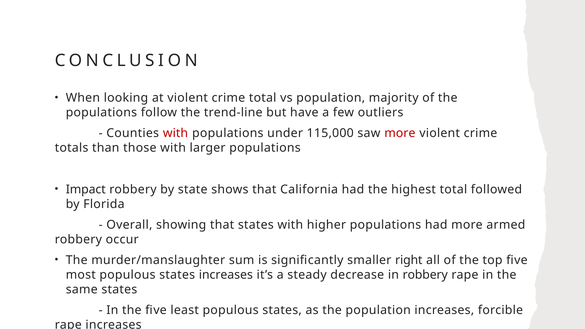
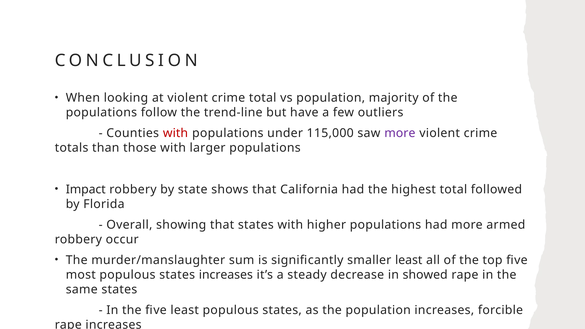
more colour: red -> purple (400, 133)
smaller right: right -> least (409, 260)
in robbery: robbery -> showed (425, 275)
